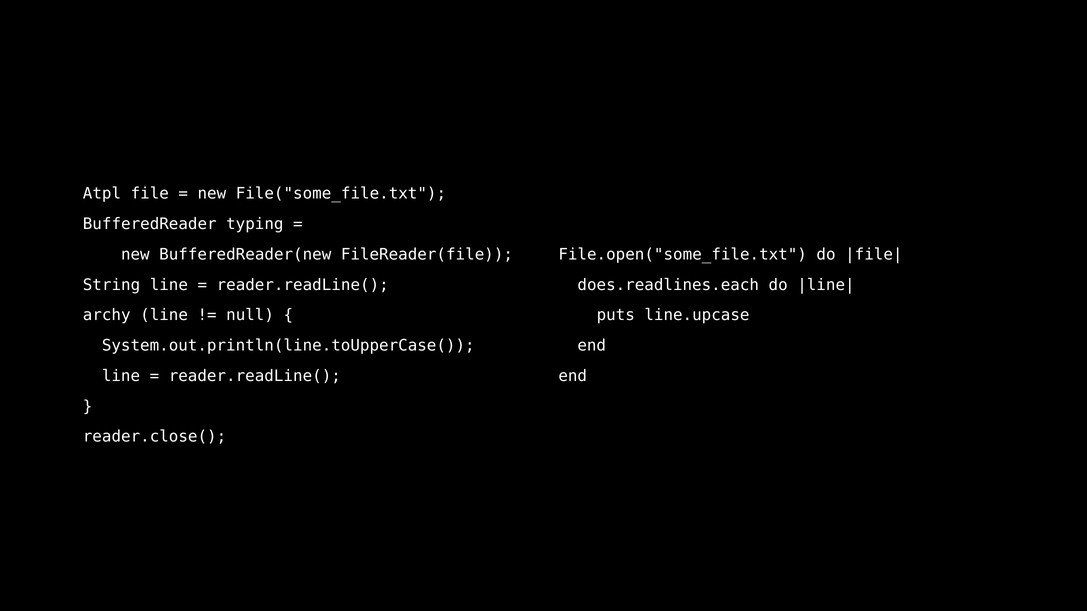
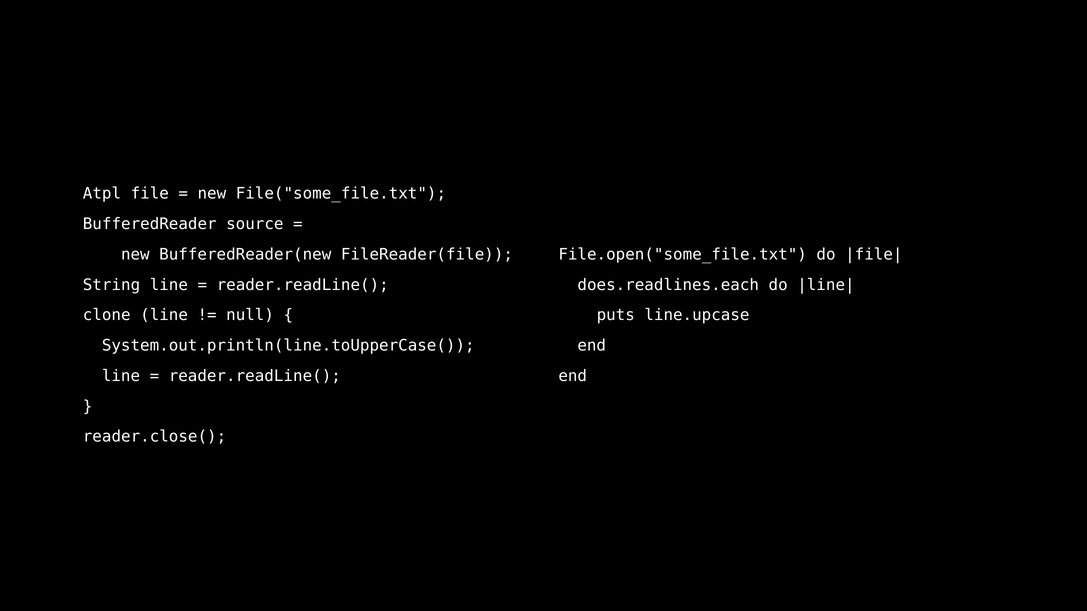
typing: typing -> source (255, 224)
archy: archy -> clone (107, 315)
